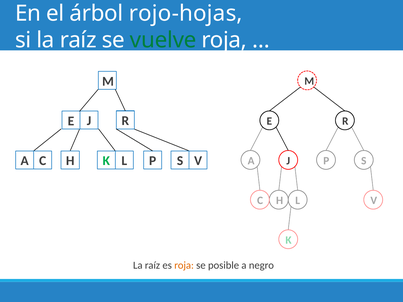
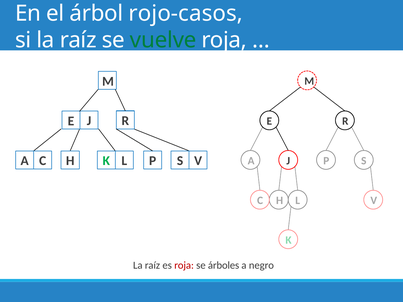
rojo-hojas: rojo-hojas -> rojo-casos (186, 13)
roja colour: orange -> red (184, 266)
posible: posible -> árboles (224, 266)
